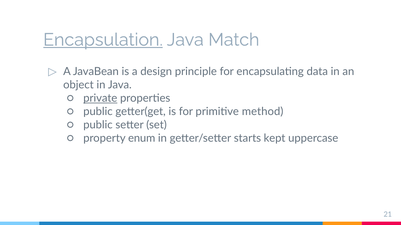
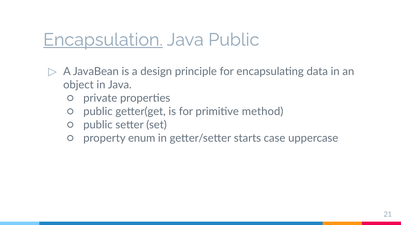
Java Match: Match -> Public (234, 40)
private underline: present -> none (100, 98)
kept: kept -> case (275, 139)
